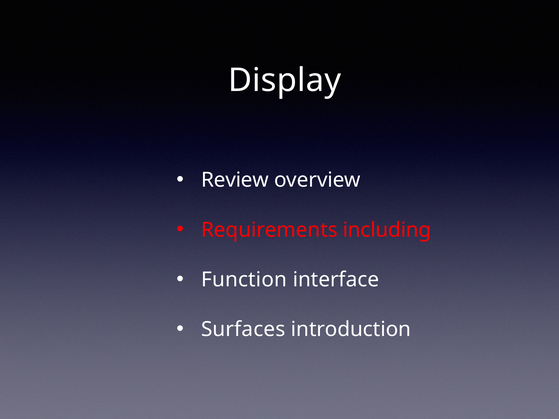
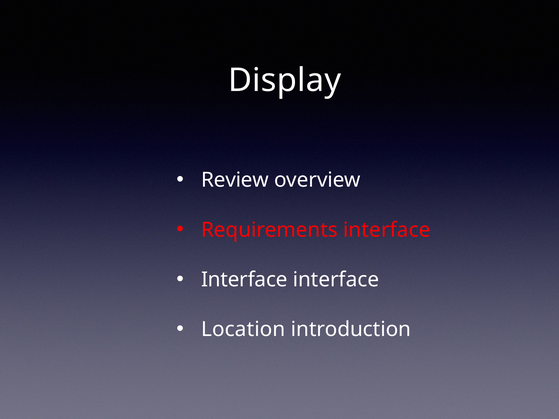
Requirements including: including -> interface (387, 230)
Function: Function -> Interface (244, 280)
Surfaces: Surfaces -> Location (243, 330)
